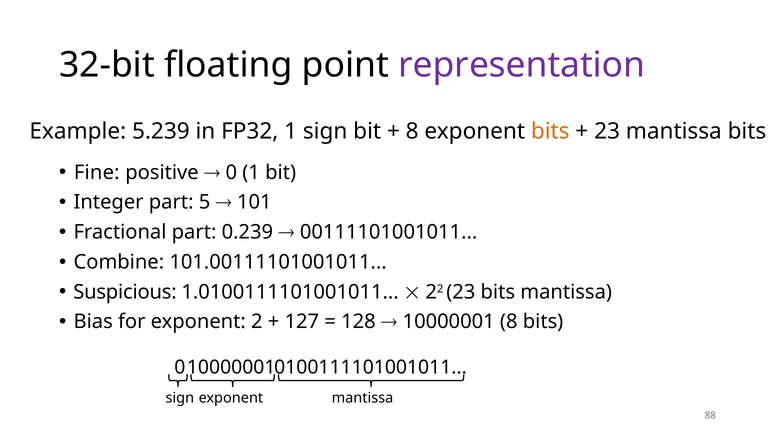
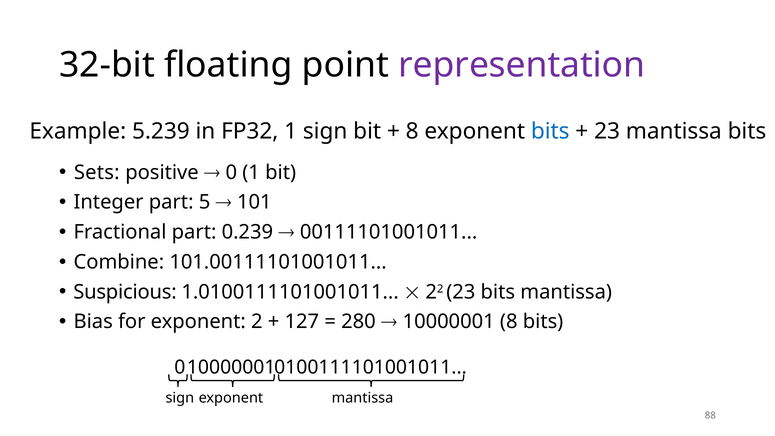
bits colour: orange -> blue (550, 131)
Fine: Fine -> Sets (97, 172)
128: 128 -> 280 (358, 322)
